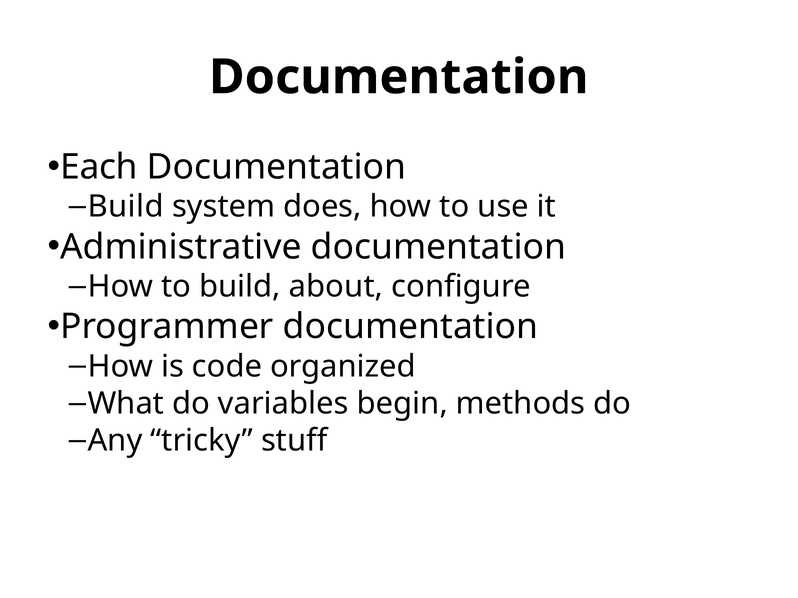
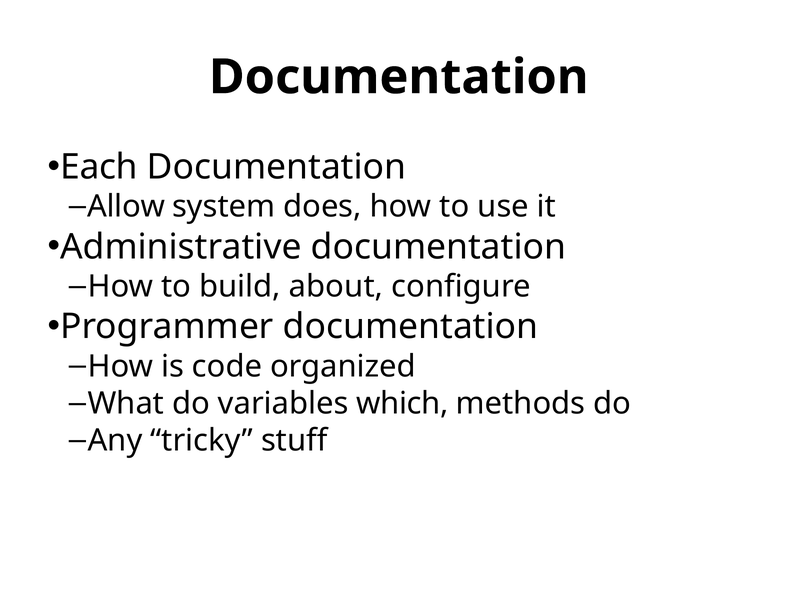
Build: Build -> Allow (126, 207)
begin: begin -> which (402, 404)
